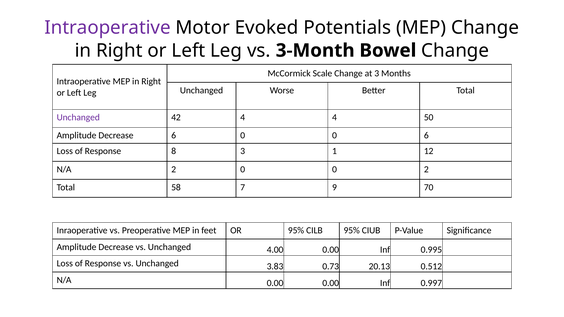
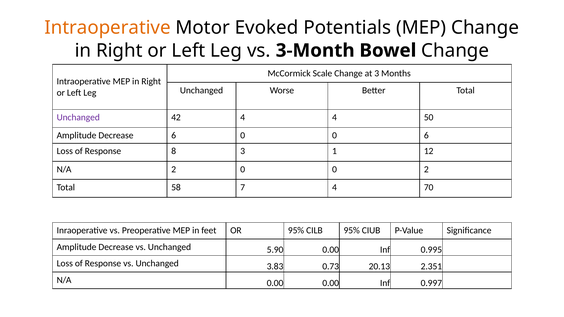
Intraoperative colour: purple -> orange (108, 28)
7 9: 9 -> 4 (334, 187)
4.00: 4.00 -> 5.90 (275, 250)
0.512: 0.512 -> 2.351 (431, 267)
